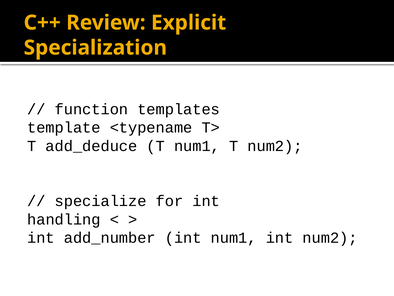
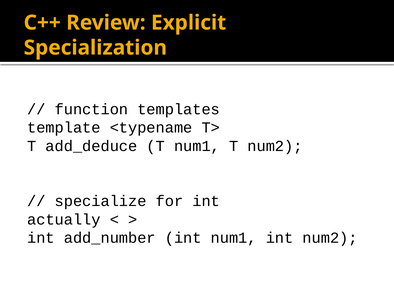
handling: handling -> actually (64, 219)
